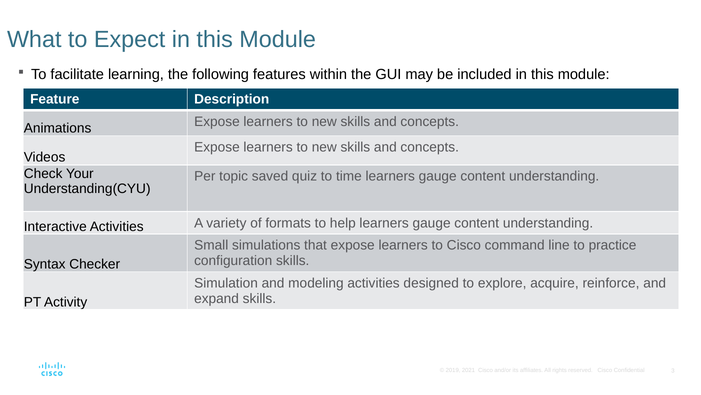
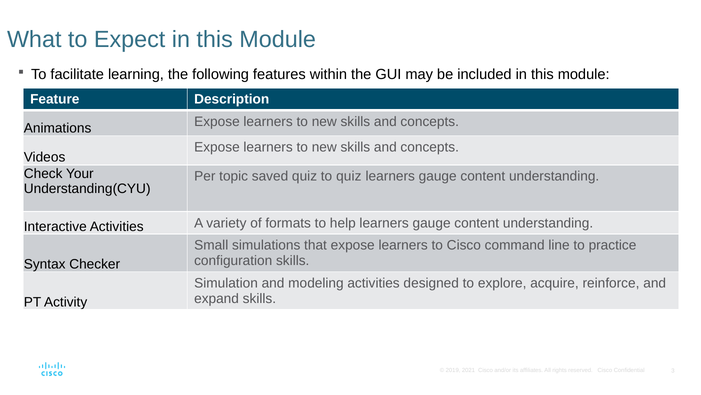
to time: time -> quiz (349, 176)
